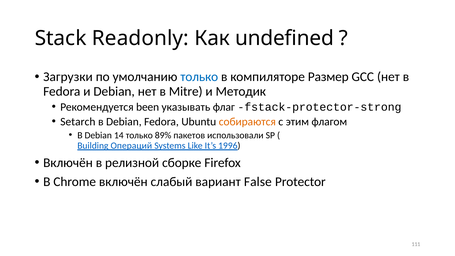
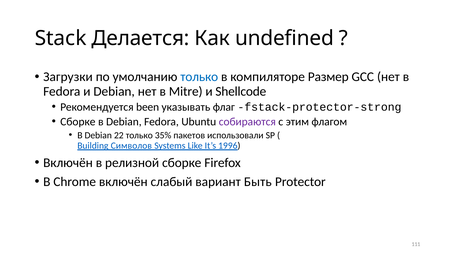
Readonly: Readonly -> Делается (141, 38)
Методик: Методик -> Shellcode (241, 91)
Setarch: Setarch -> Сборке (78, 122)
собираются colour: orange -> purple (247, 122)
14: 14 -> 22 (119, 135)
89%: 89% -> 35% (163, 135)
Операций: Операций -> Символов (131, 146)
False: False -> Быть (258, 182)
